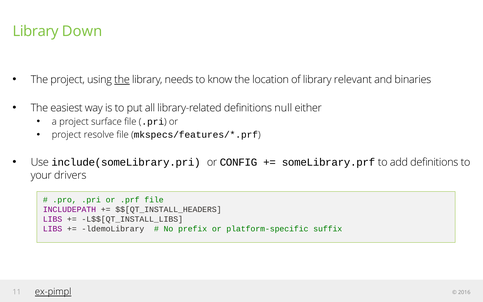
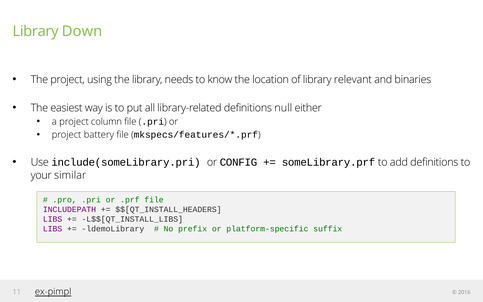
the underline: present -> none (122, 80)
surface: surface -> column (106, 122)
resolve: resolve -> battery (99, 135)
drivers: drivers -> similar (70, 175)
